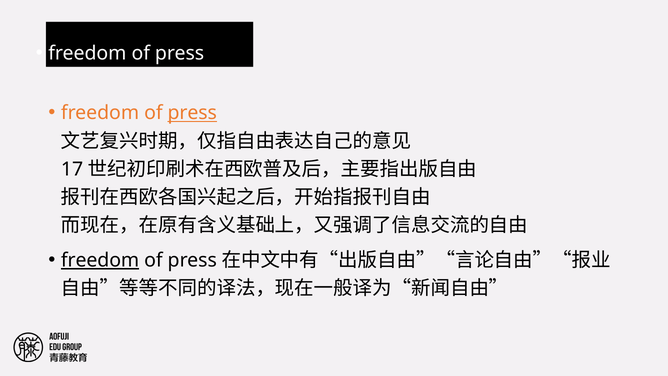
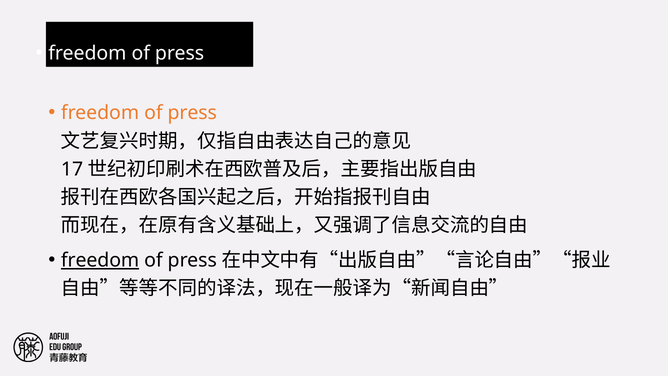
press underline: present -> none (192, 113)
